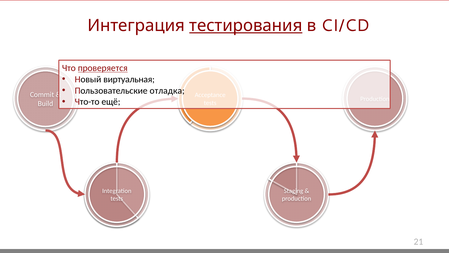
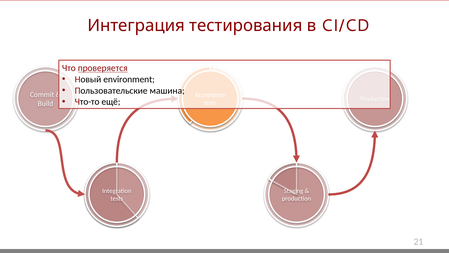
тестирования underline: present -> none (246, 26)
виртуальная: виртуальная -> environment (129, 79)
отладка: отладка -> машина (167, 90)
